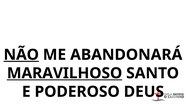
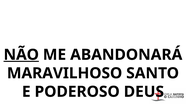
MARAVILHOSO underline: present -> none (65, 74)
